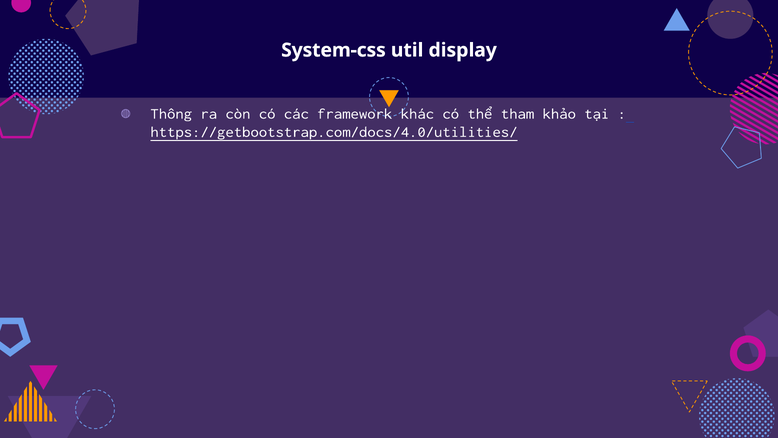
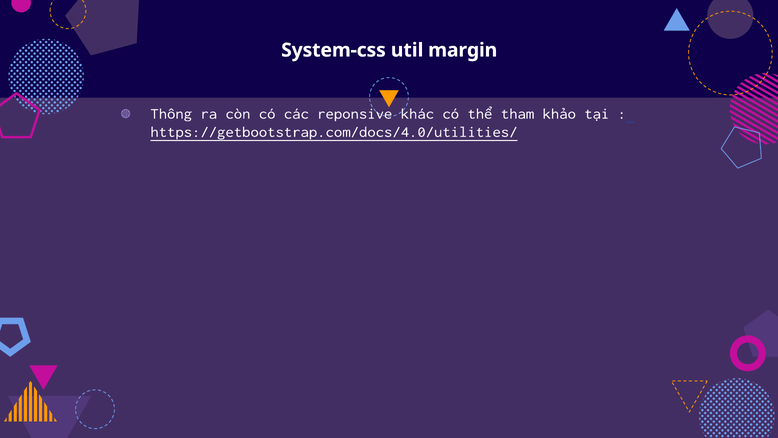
display: display -> margin (463, 50)
framework: framework -> reponsive (355, 114)
